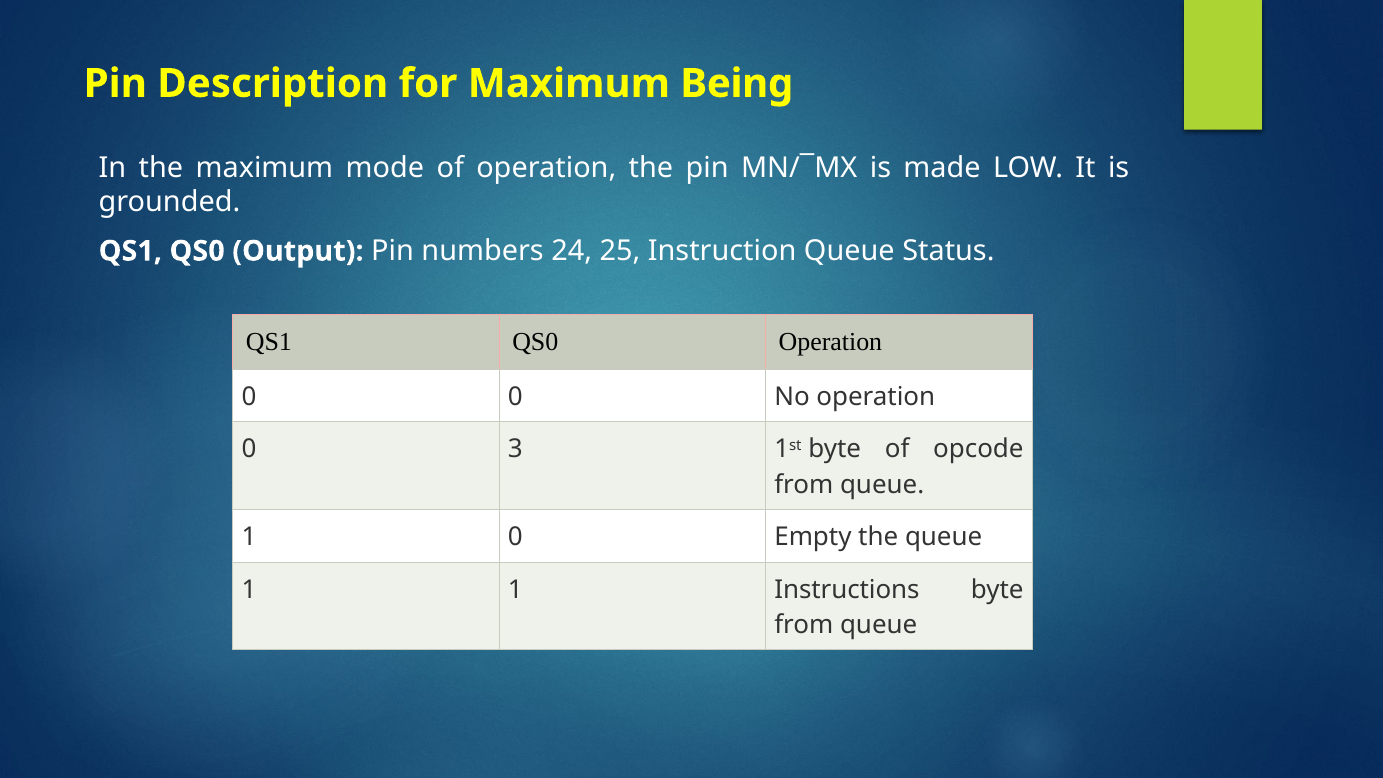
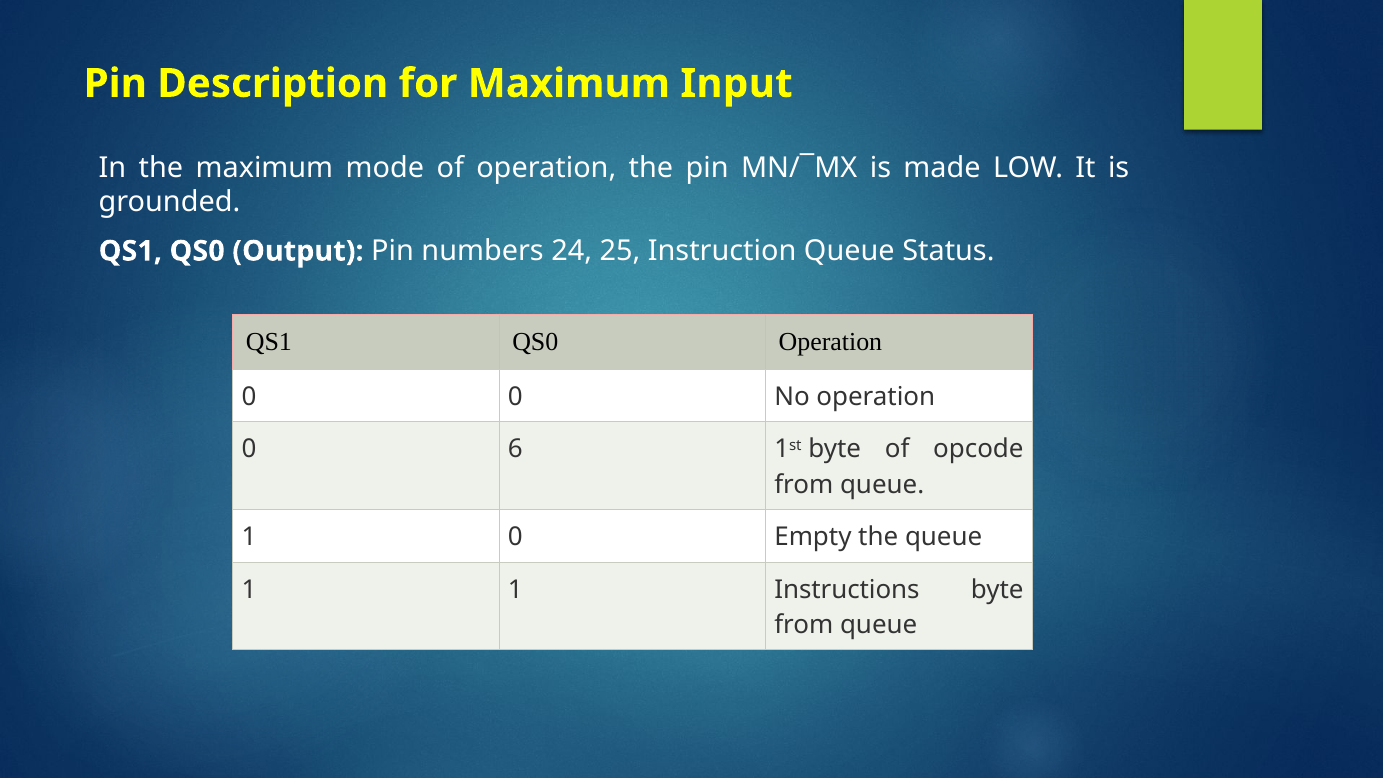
Being: Being -> Input (737, 84)
3: 3 -> 6 (515, 449)
